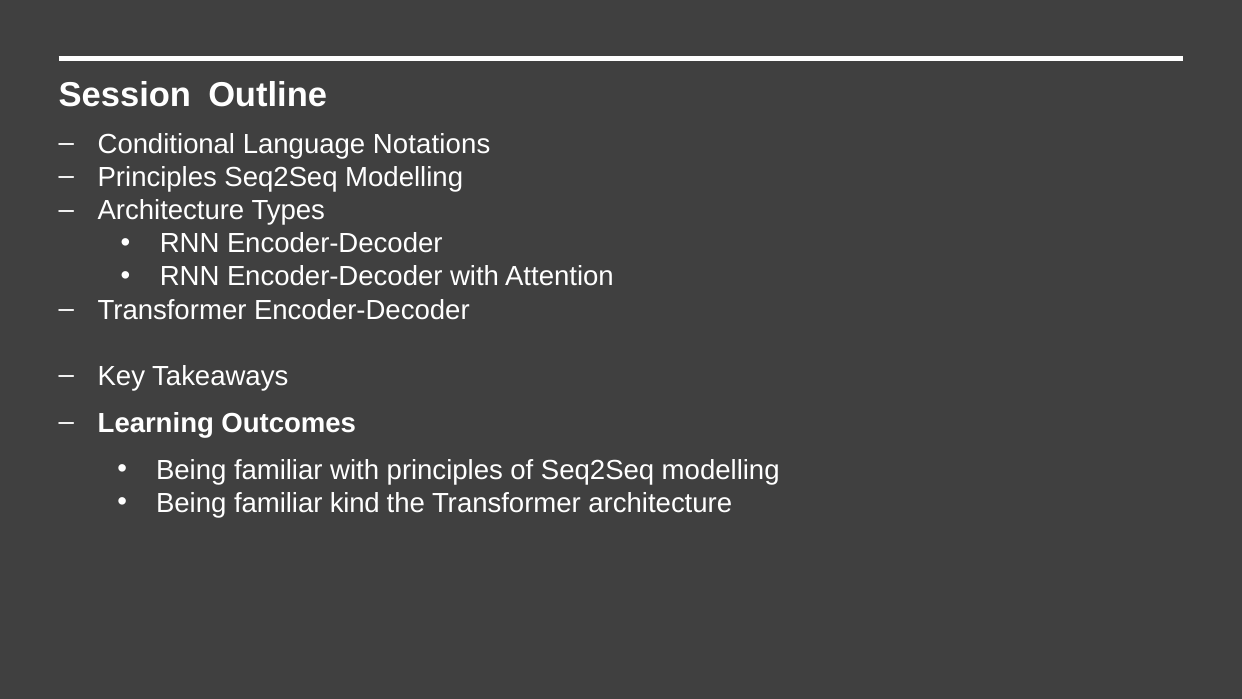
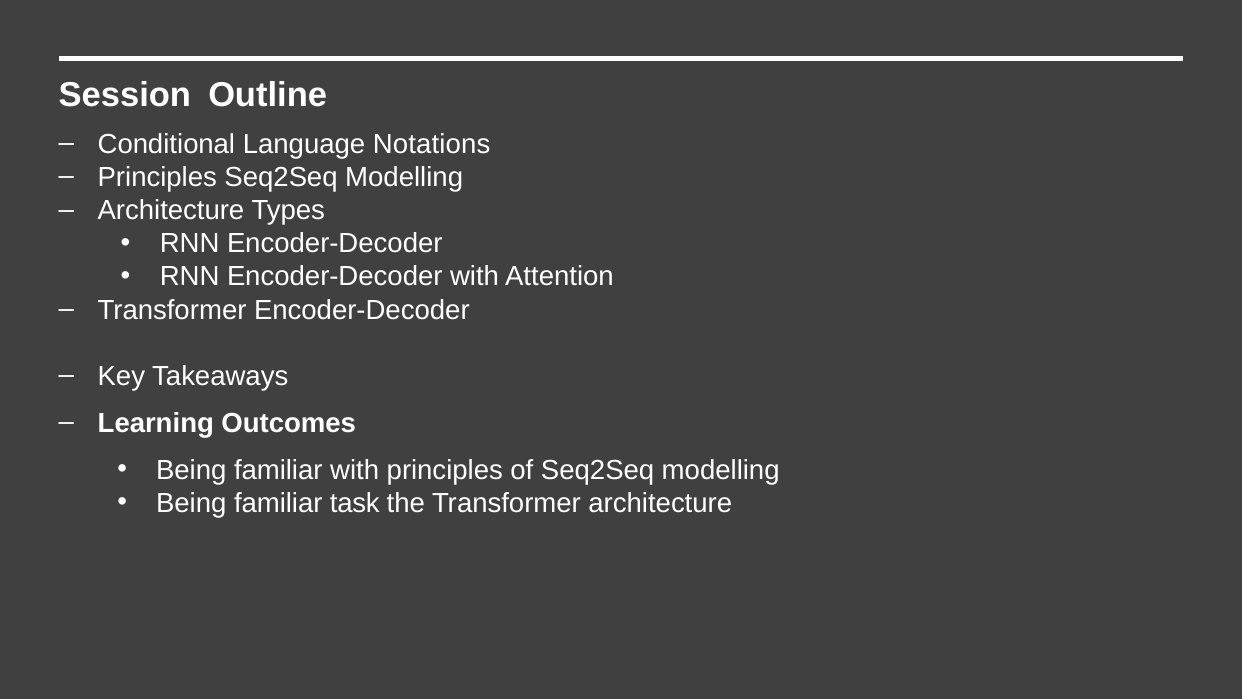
kind: kind -> task (355, 503)
